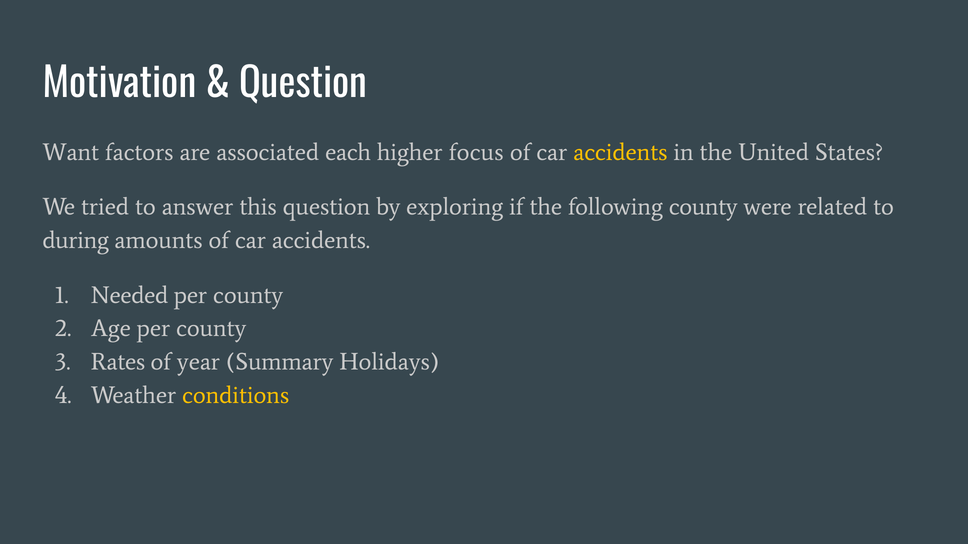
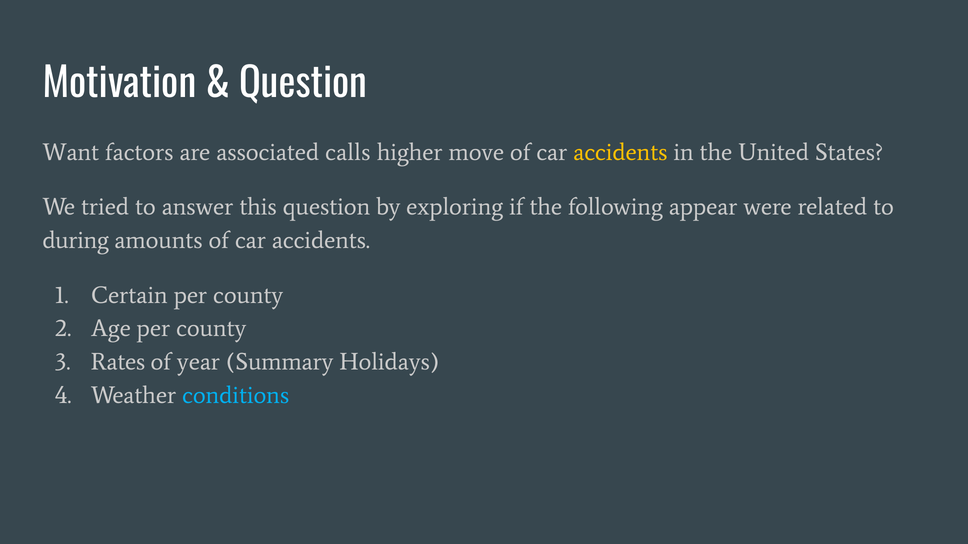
each: each -> calls (348, 152)
focus: focus -> move (476, 152)
following county: county -> appear (703, 207)
Needed: Needed -> Certain (129, 295)
conditions colour: yellow -> light blue (236, 396)
